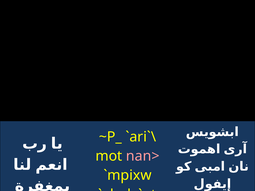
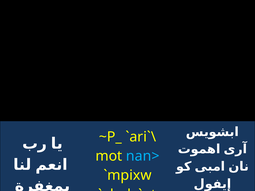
nan> colour: pink -> light blue (143, 156)
